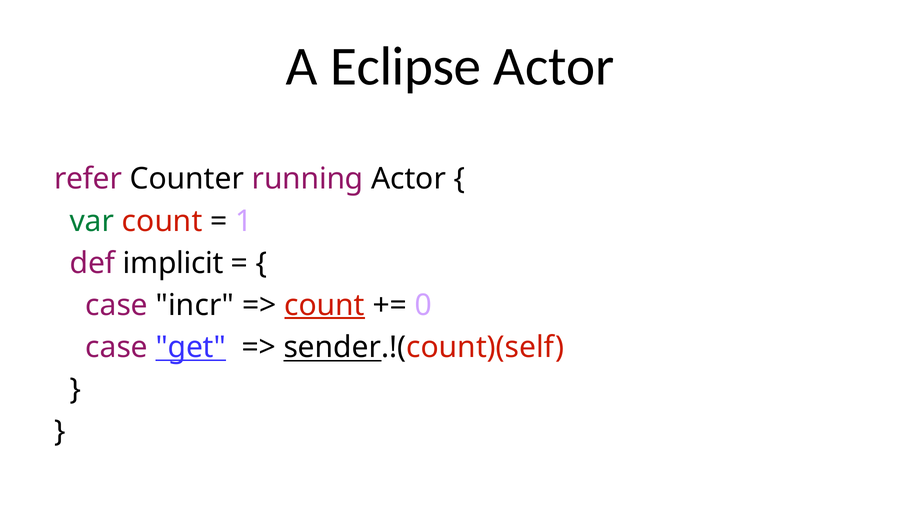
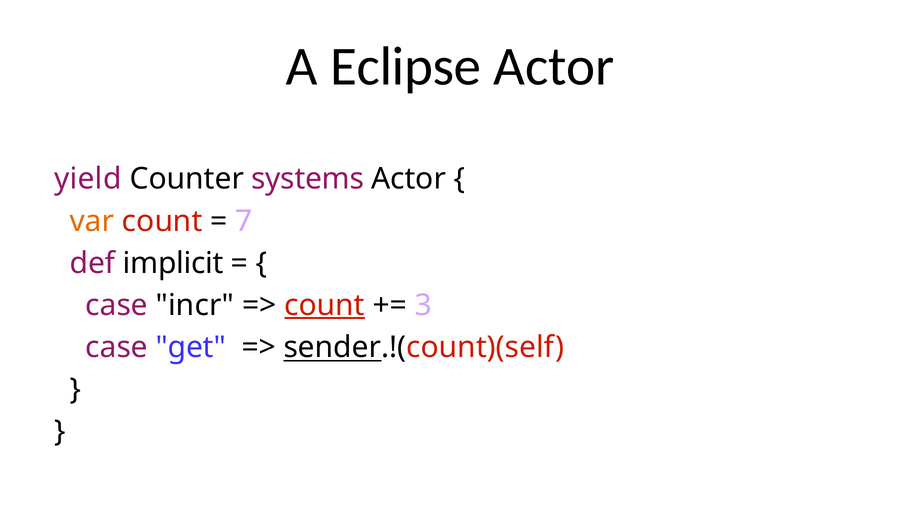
refer: refer -> yield (88, 179)
running: running -> systems (308, 179)
var colour: green -> orange (92, 221)
1: 1 -> 7 (244, 221)
0: 0 -> 3 (423, 305)
get underline: present -> none (191, 347)
